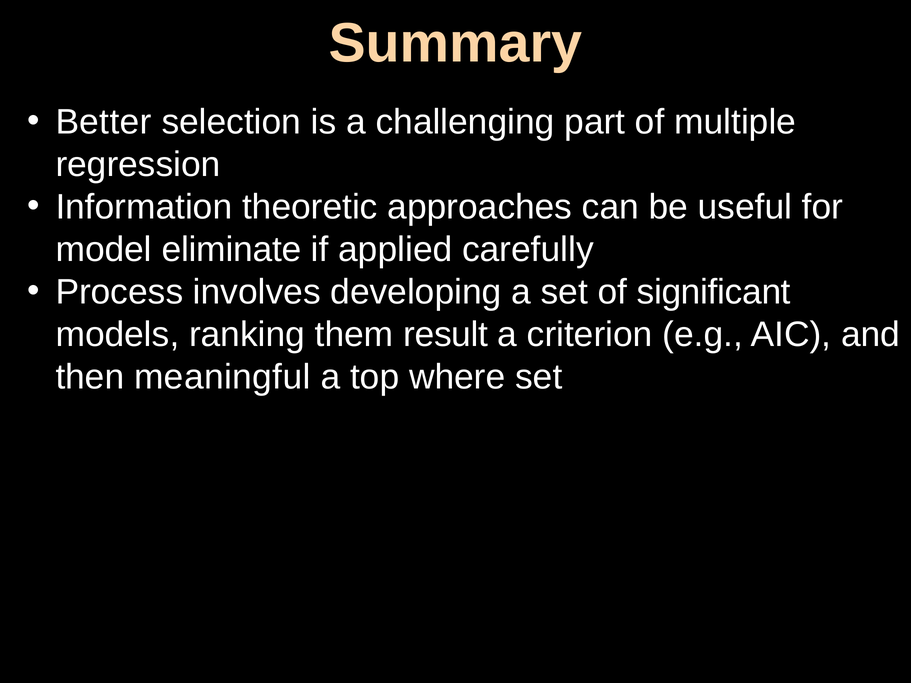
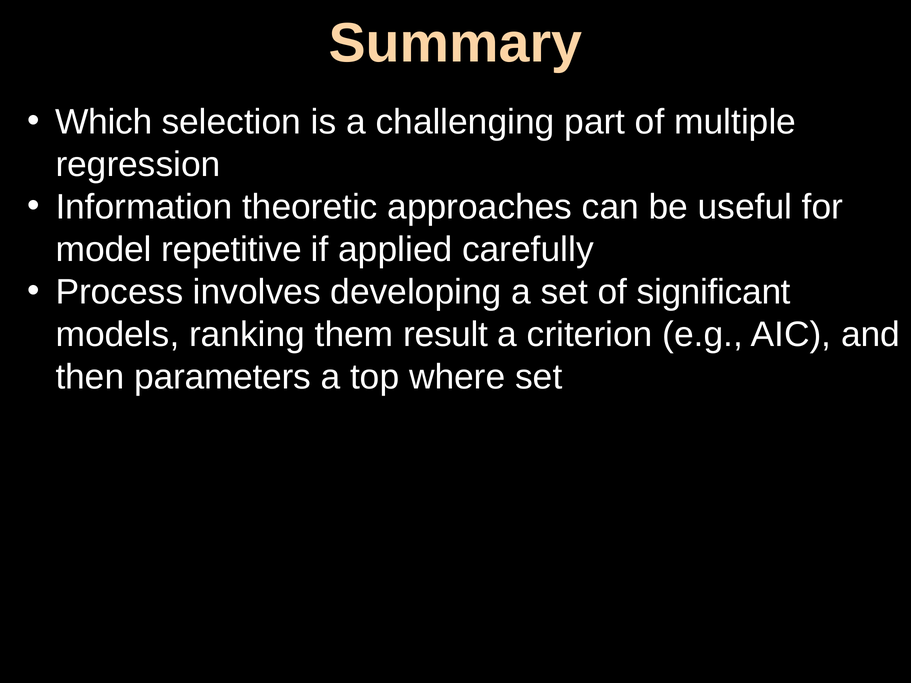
Better: Better -> Which (104, 122)
eliminate: eliminate -> repetitive (232, 250)
meaningful: meaningful -> parameters (223, 377)
